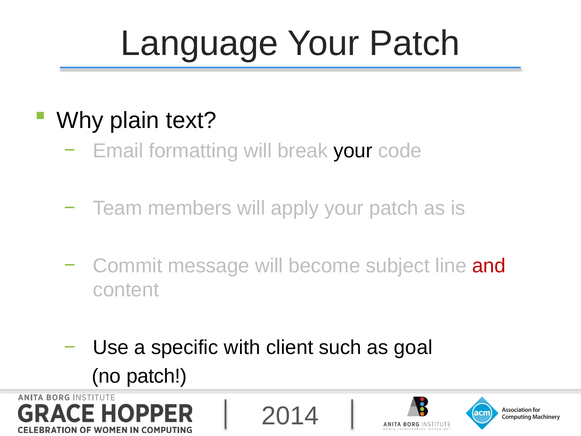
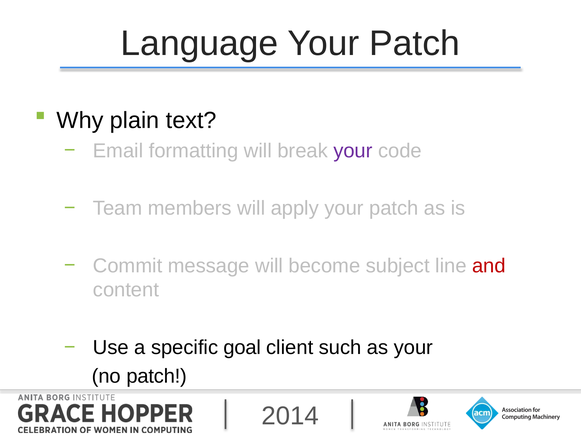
your colour: black -> purple (353, 151)
with: with -> goal (242, 347)
as goal: goal -> your (413, 347)
